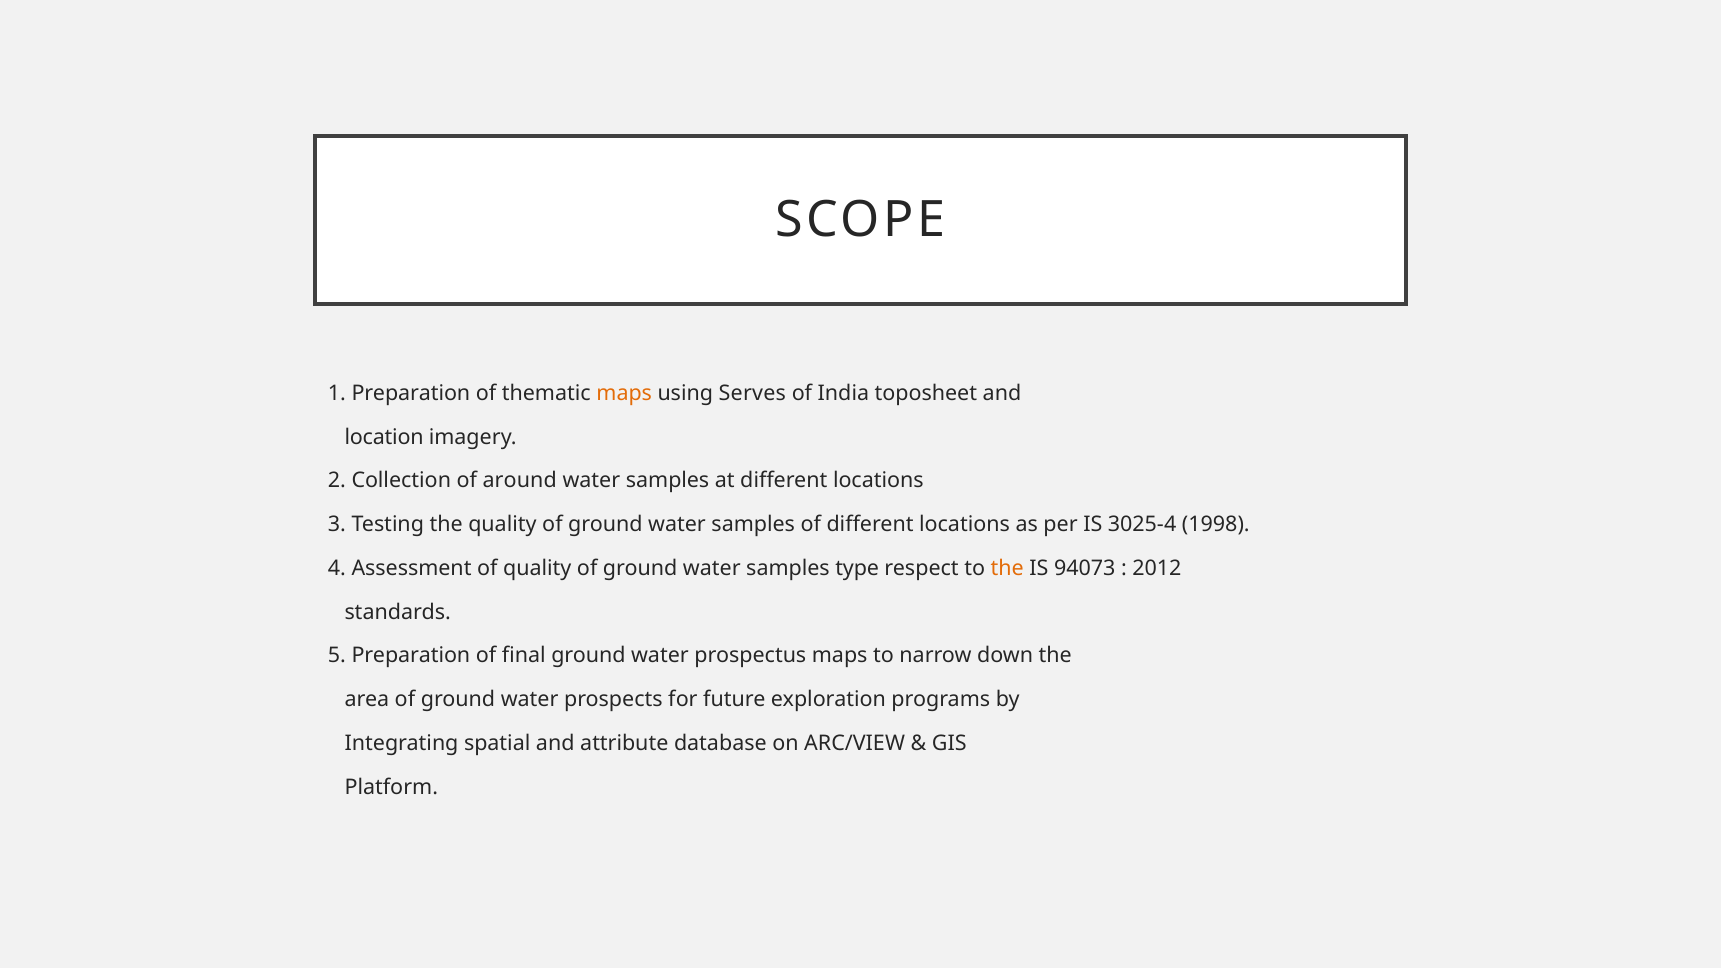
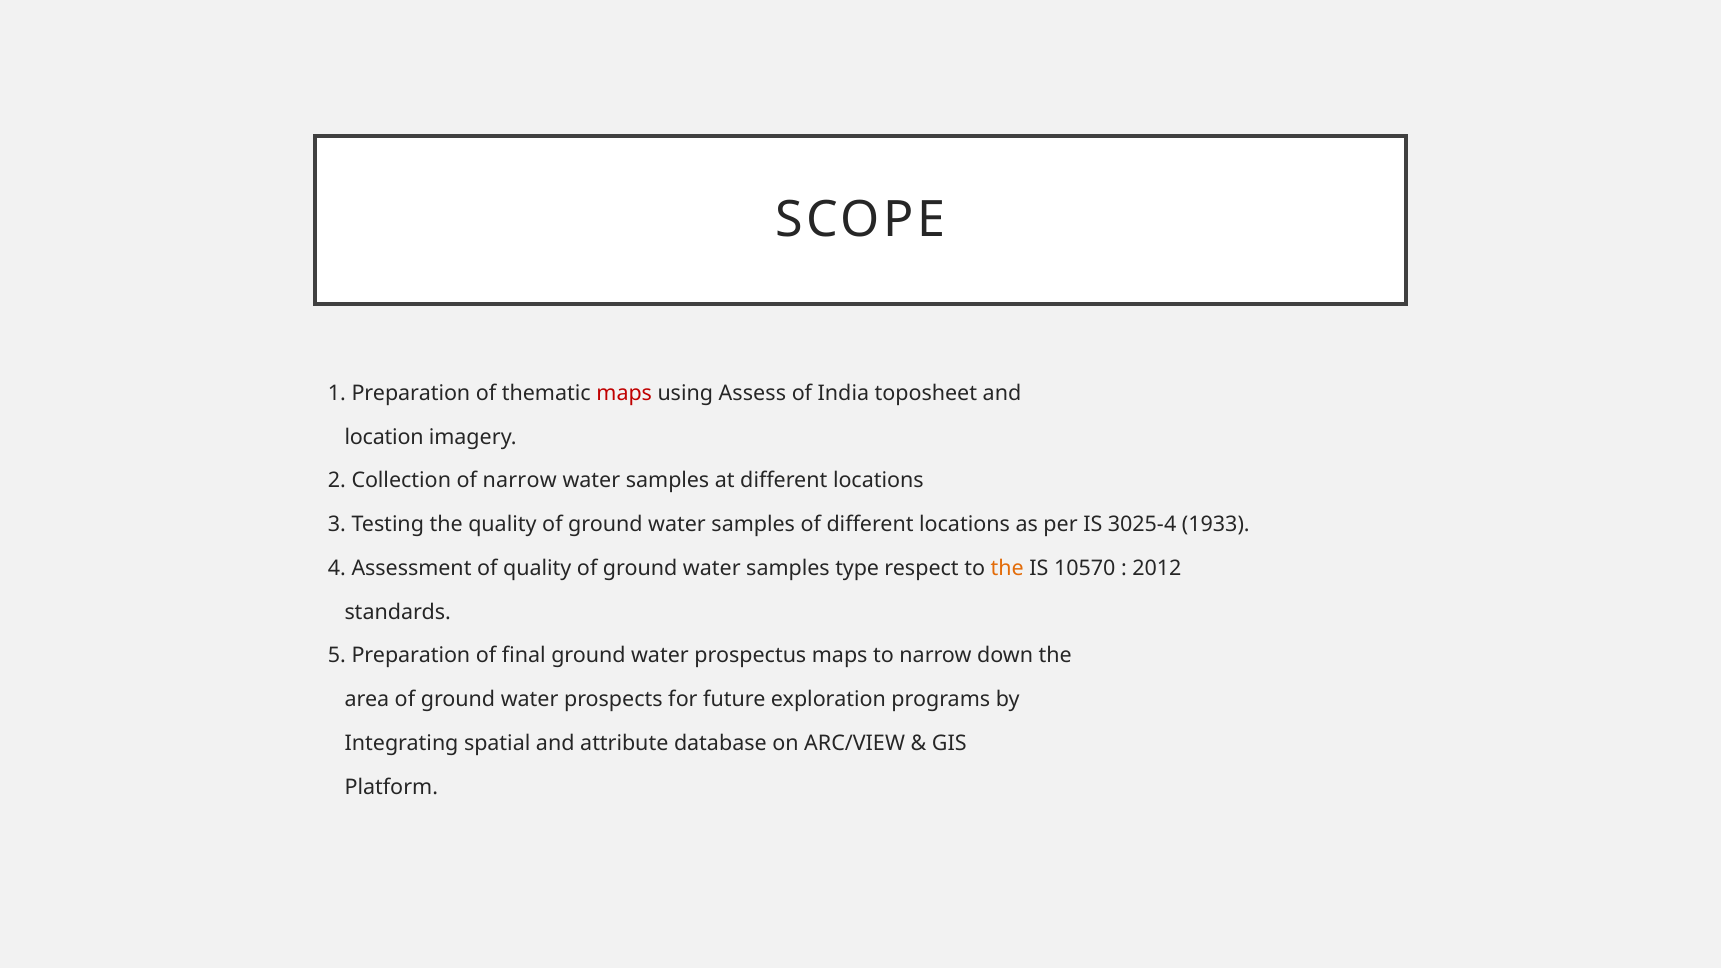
maps colour: orange -> red (624, 393)
Serves: Serves -> Assess (752, 393)
of around: around -> narrow (520, 481)
1998: 1998 -> 1933 (1216, 524)
94073: 94073 -> 10570 (1085, 568)
